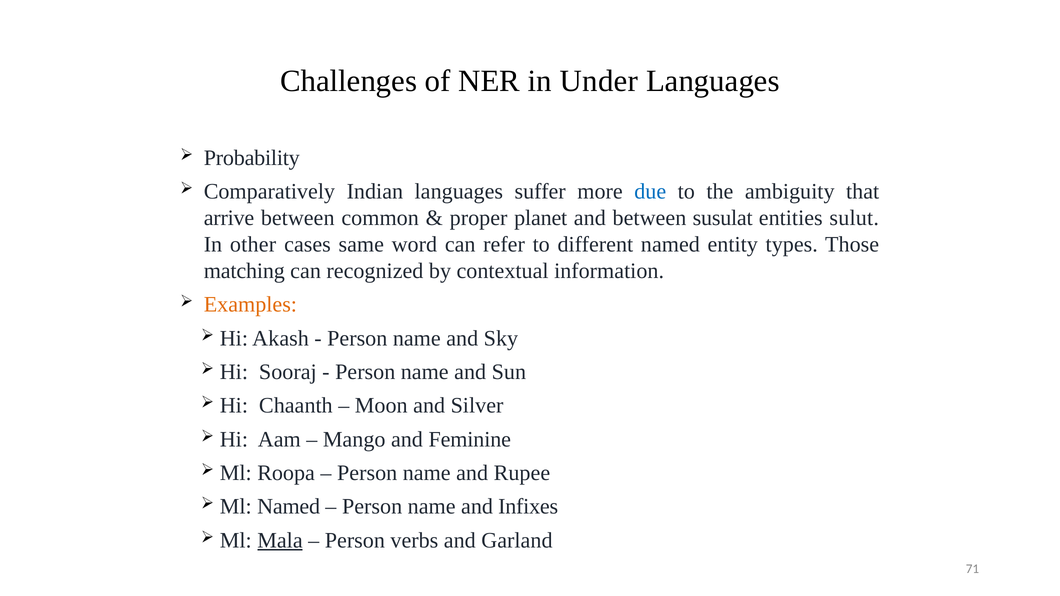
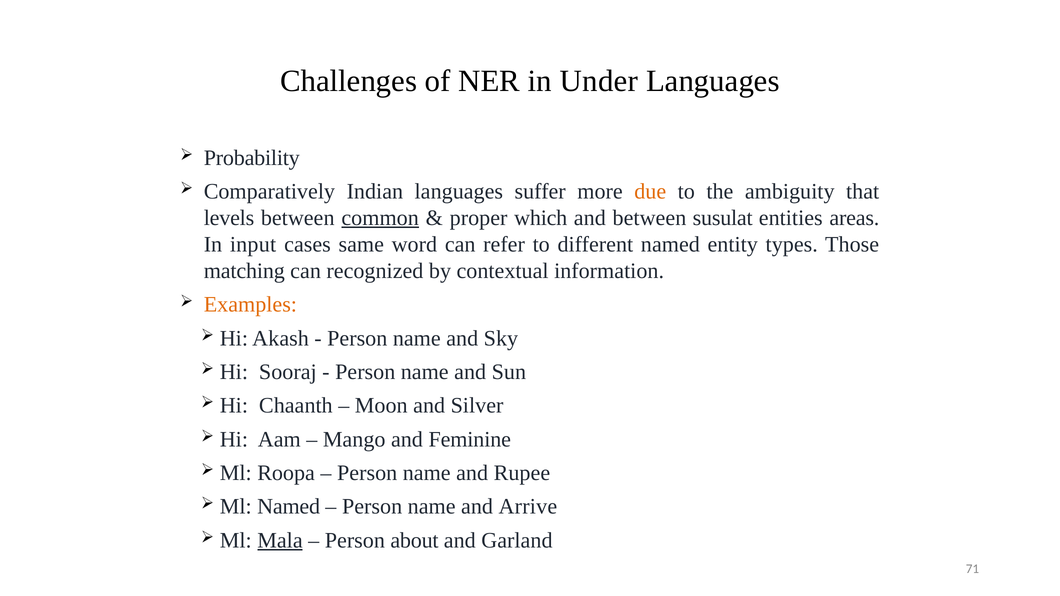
due colour: blue -> orange (650, 191)
arrive: arrive -> levels (229, 218)
common underline: none -> present (380, 218)
planet: planet -> which (541, 218)
sulut: sulut -> areas (854, 218)
other: other -> input (253, 245)
Infixes: Infixes -> Arrive (528, 507)
verbs: verbs -> about (415, 540)
